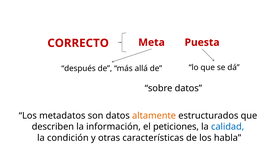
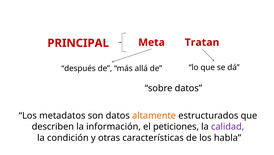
CORRECTO: CORRECTO -> PRINCIPAL (78, 43)
Puesta: Puesta -> Tratan (202, 42)
calidad colour: blue -> purple (228, 126)
